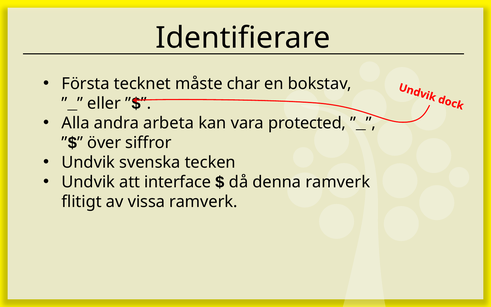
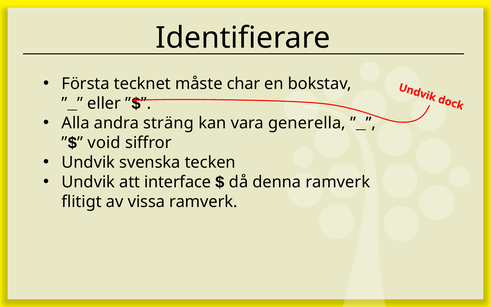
arbeta: arbeta -> sträng (169, 123)
protected: protected -> generella (307, 123)
över: över -> void (104, 143)
